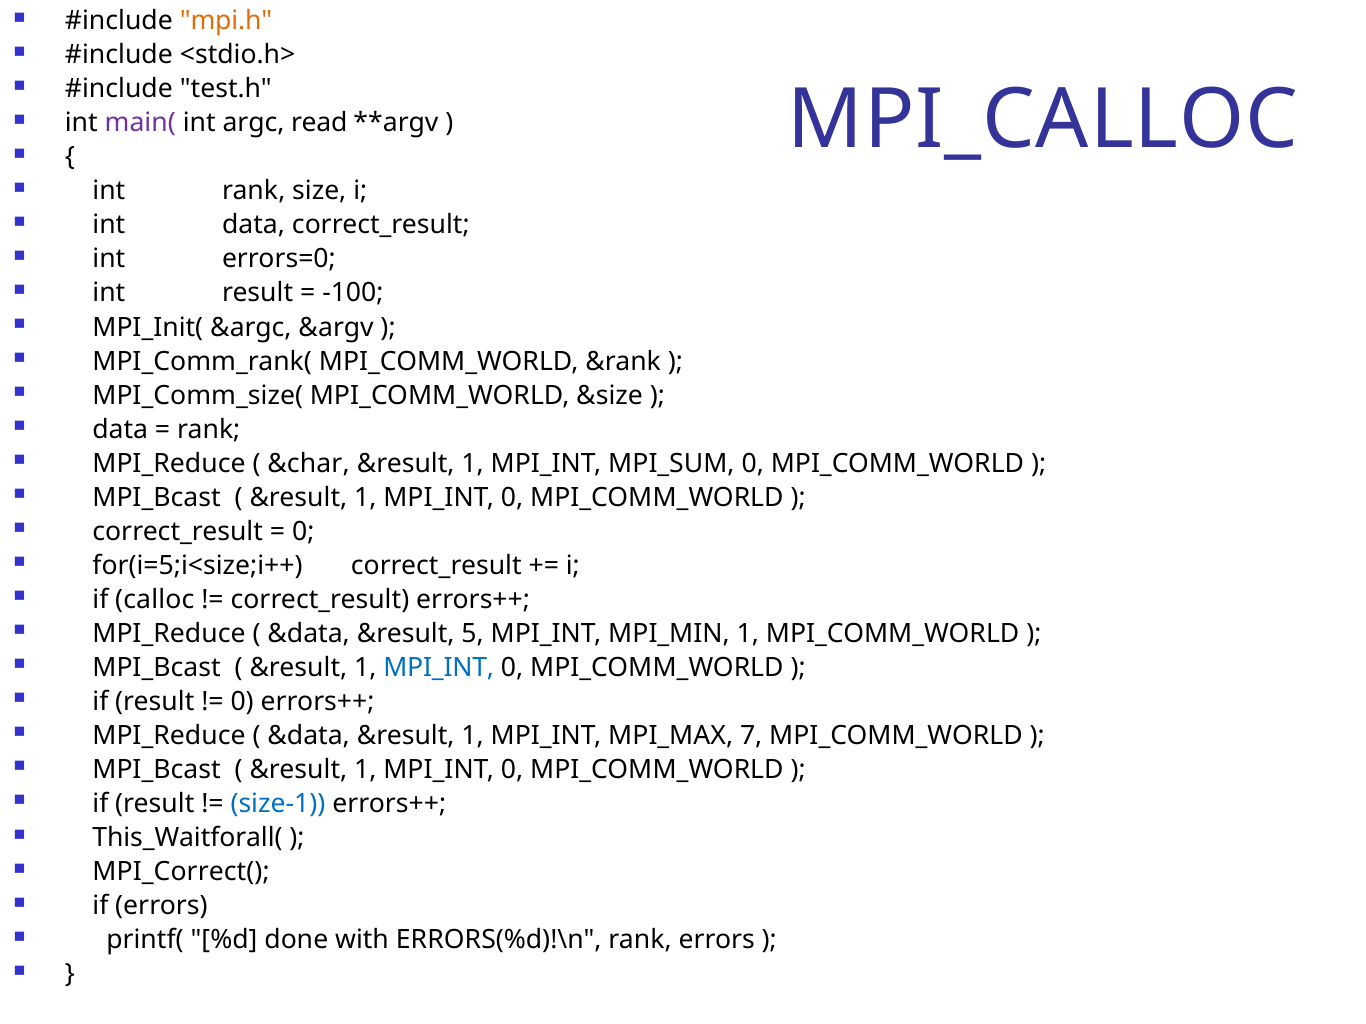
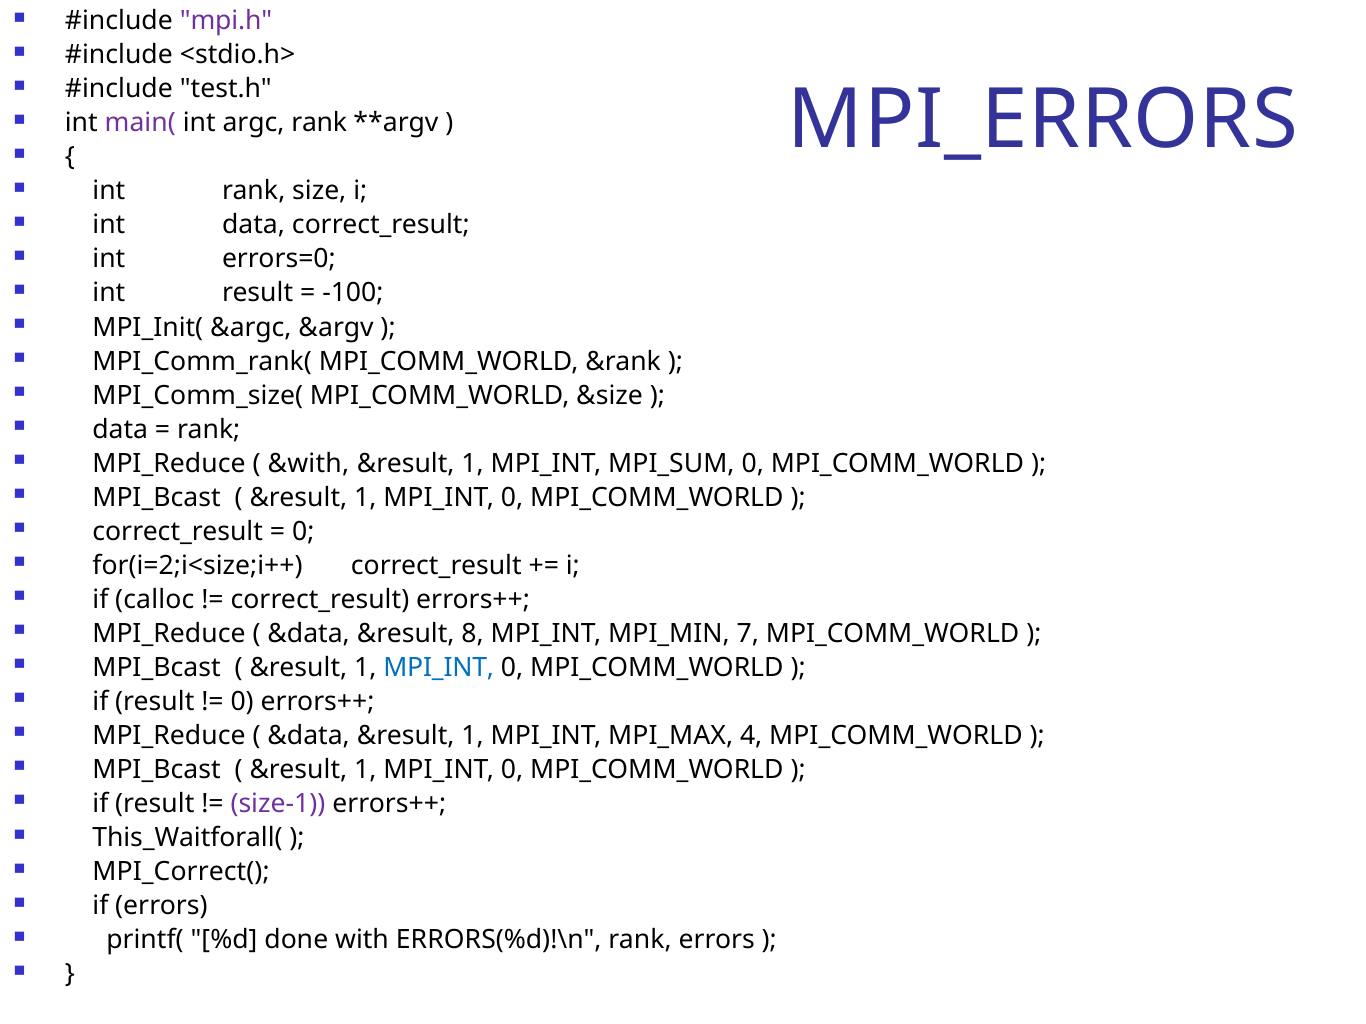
mpi.h colour: orange -> purple (226, 21)
MPI_CALLOC: MPI_CALLOC -> MPI_ERRORS (1043, 120)
argc read: read -> rank (319, 123)
&char: &char -> &with (308, 464)
for(i=5;i<size;i++: for(i=5;i<size;i++ -> for(i=2;i<size;i++ (197, 566)
5: 5 -> 8 (473, 634)
MPI_MIN 1: 1 -> 7 (748, 634)
7: 7 -> 4 (751, 736)
size-1 colour: blue -> purple (278, 804)
